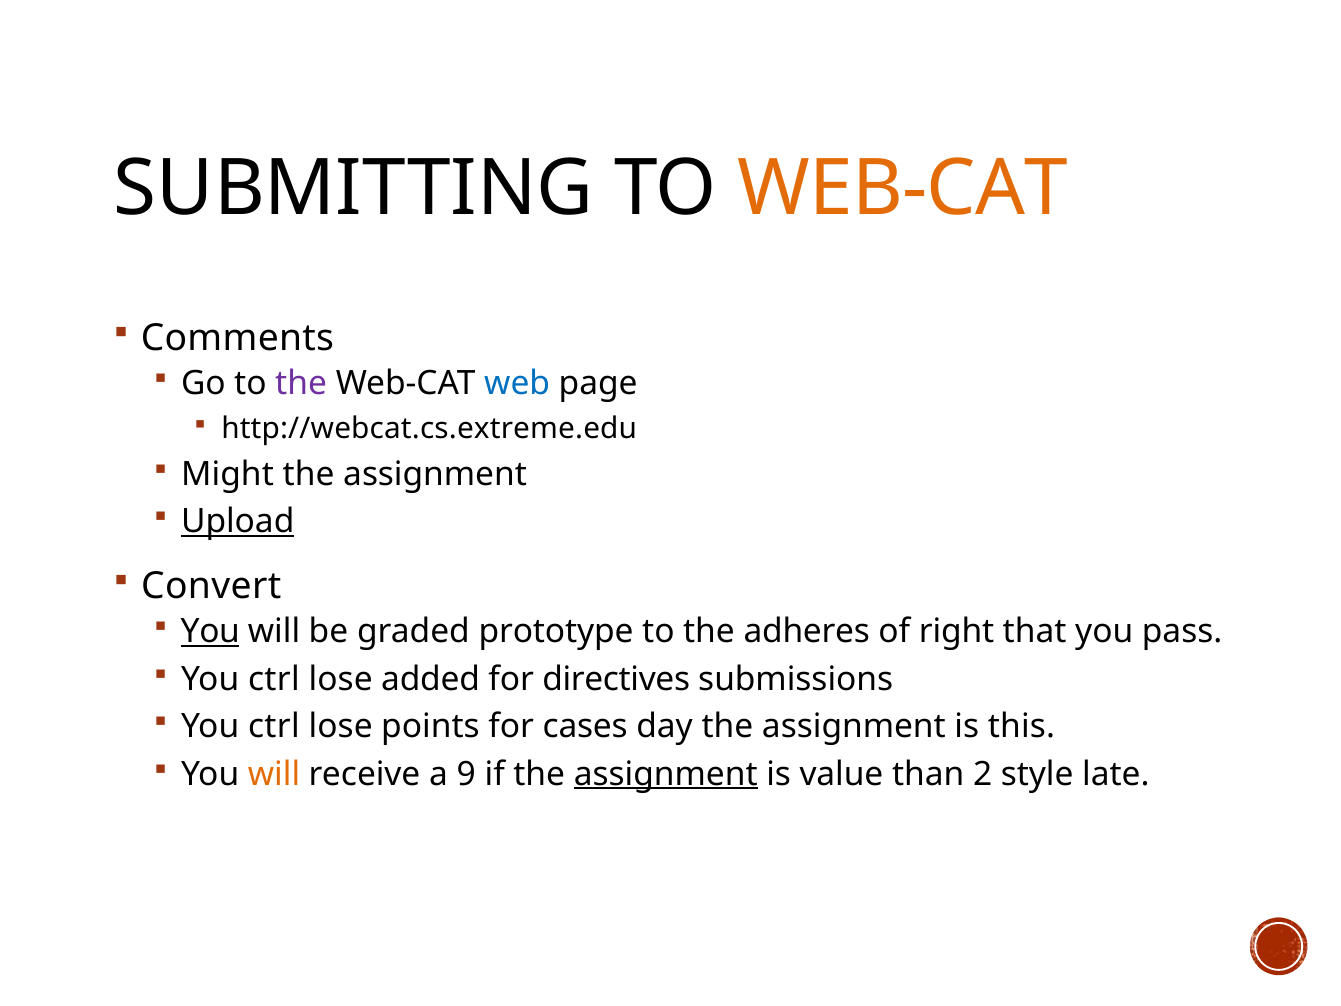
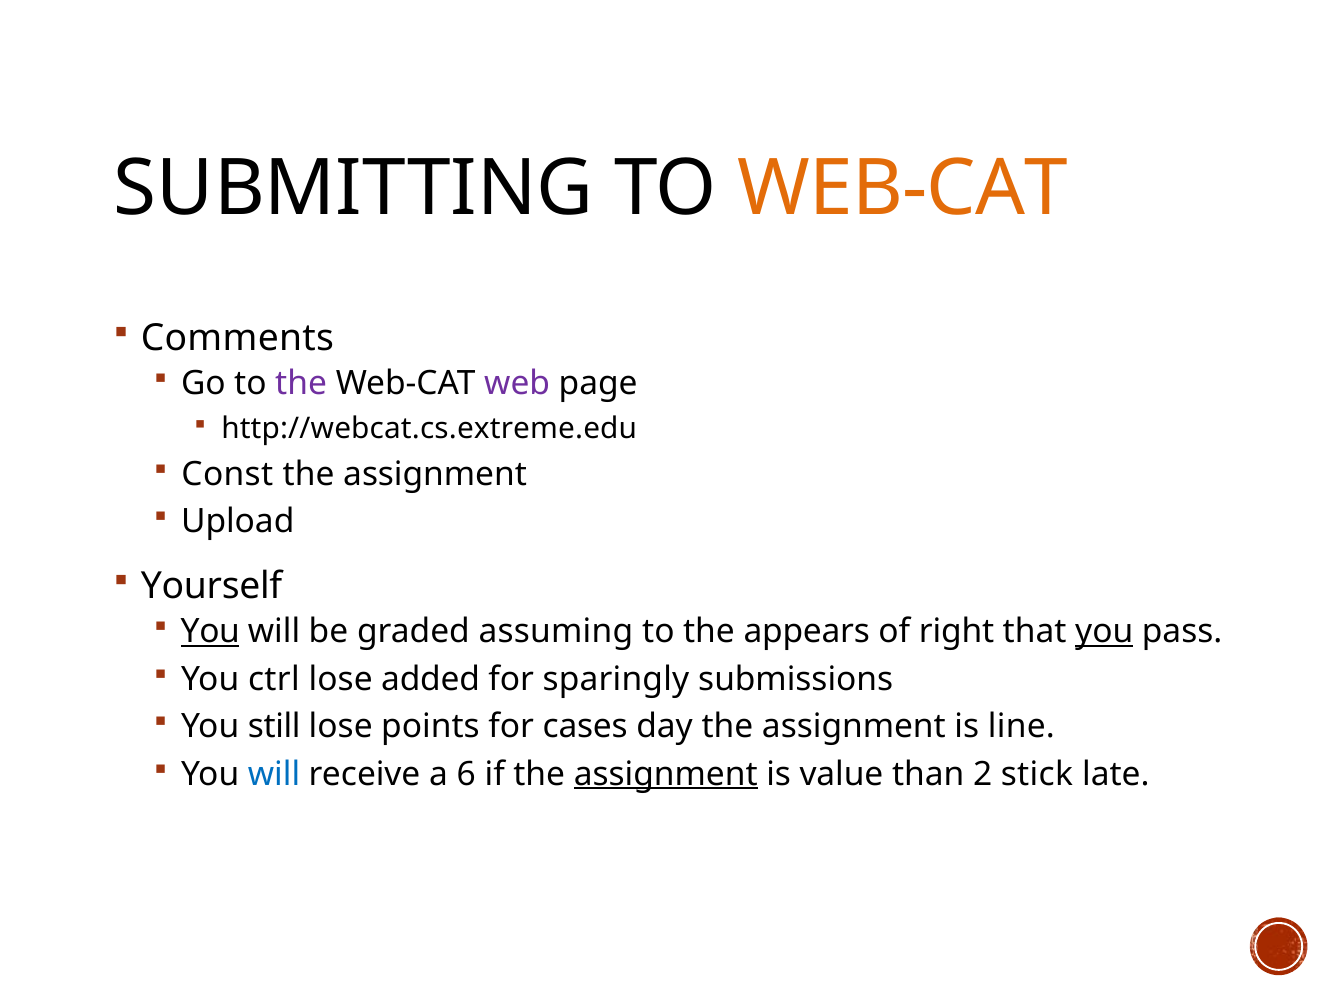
web colour: blue -> purple (517, 383)
Might: Might -> Const (227, 474)
Upload underline: present -> none (238, 522)
Convert: Convert -> Yourself (212, 586)
prototype: prototype -> assuming (556, 632)
adheres: adheres -> appears (807, 632)
you underline: none -> present (1104, 632)
directives: directives -> sparingly (616, 679)
ctrl: ctrl -> still (274, 726)
this: this -> line (1021, 726)
will colour: orange -> blue (274, 774)
9: 9 -> 6 (466, 774)
style: style -> stick (1037, 774)
